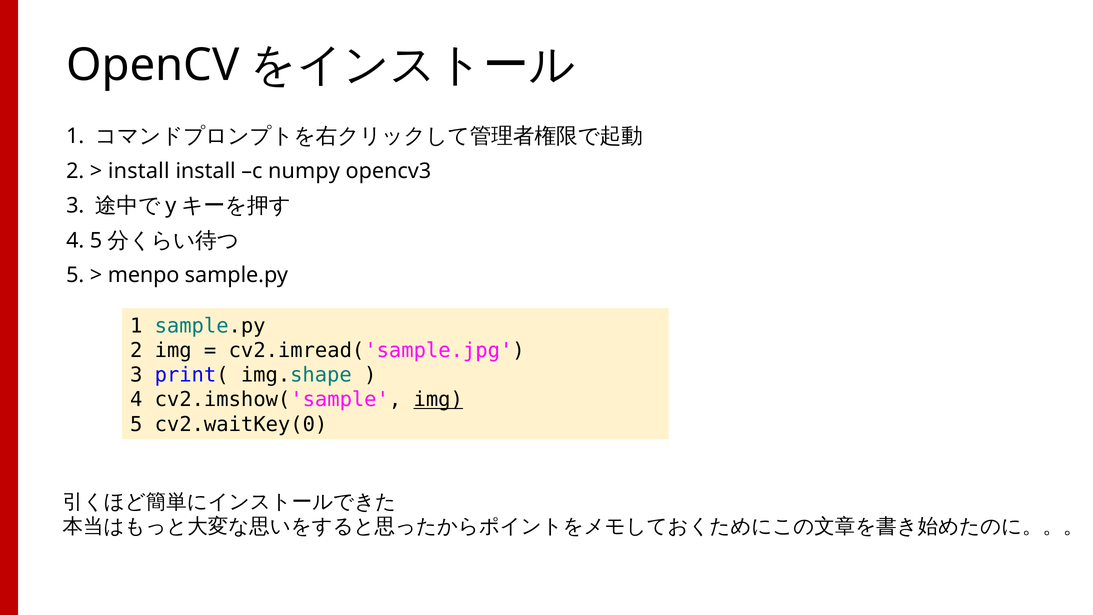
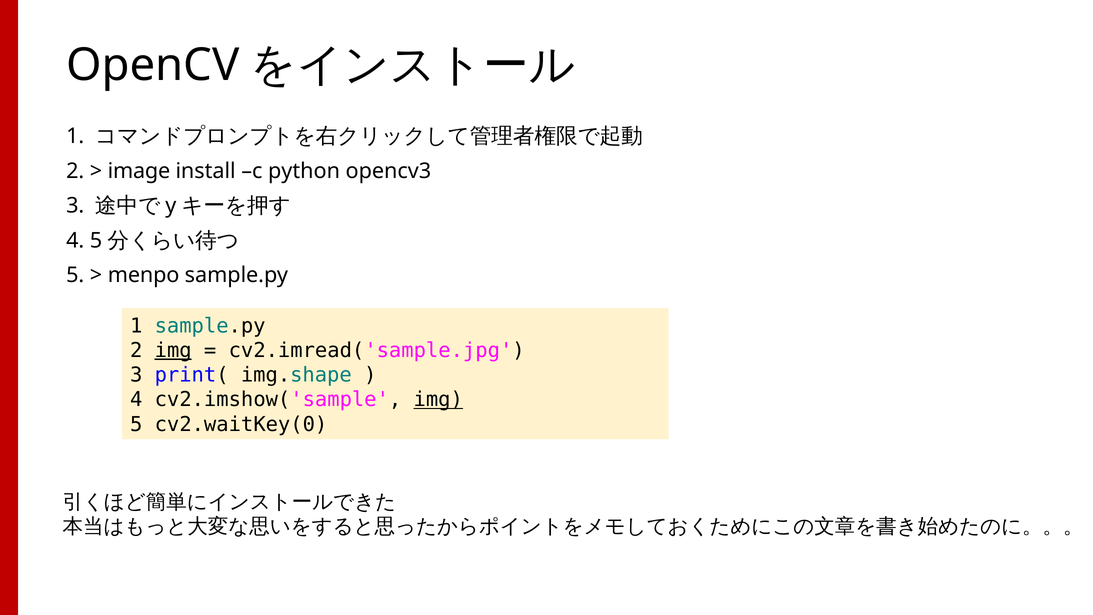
install: install -> image (139, 171)
numpy: numpy -> python (304, 171)
img underline: none -> present (173, 350)
